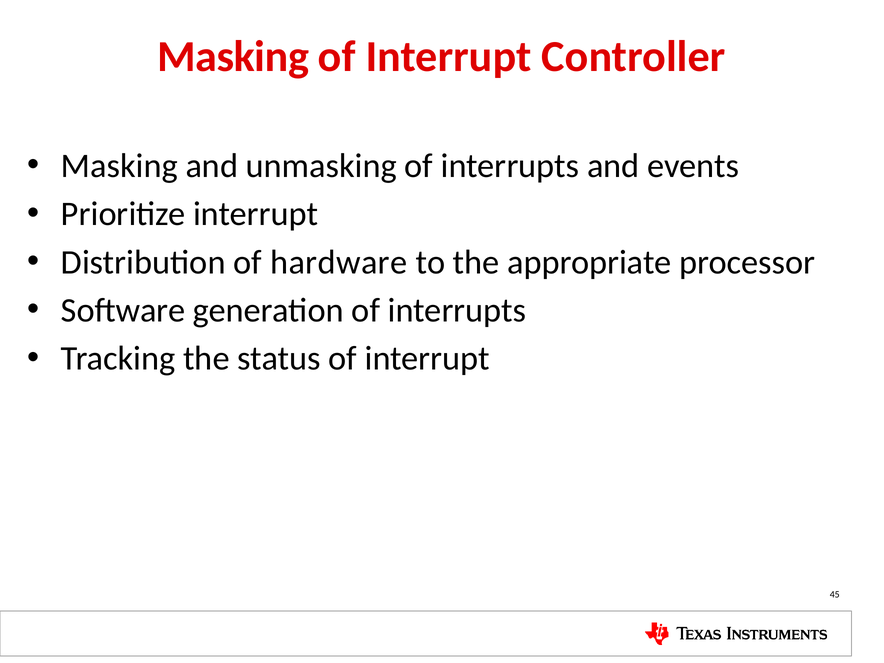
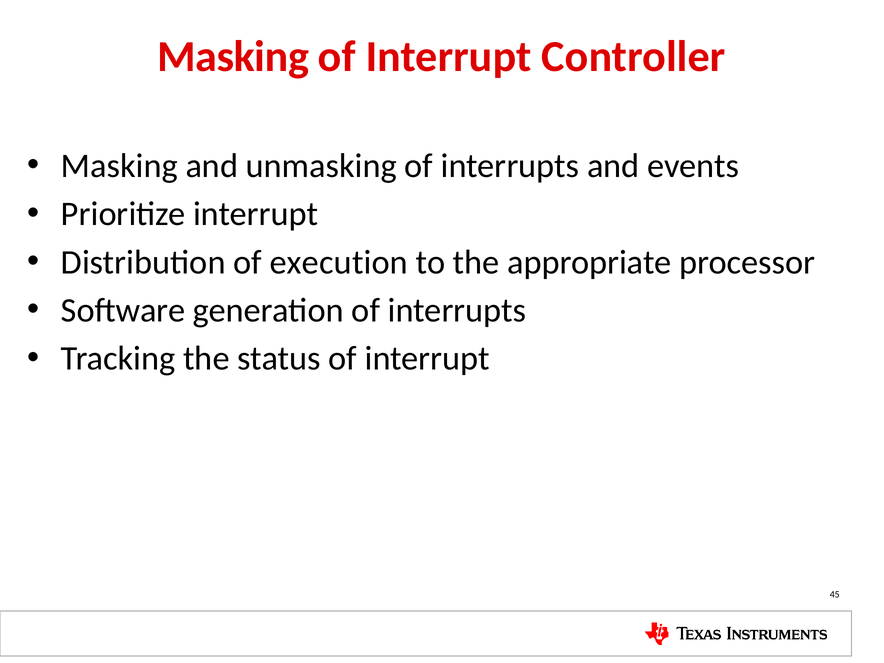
hardware: hardware -> execution (339, 262)
